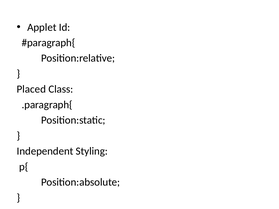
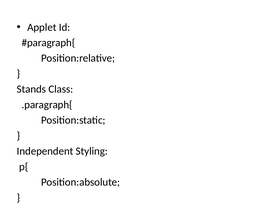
Placed: Placed -> Stands (31, 89)
